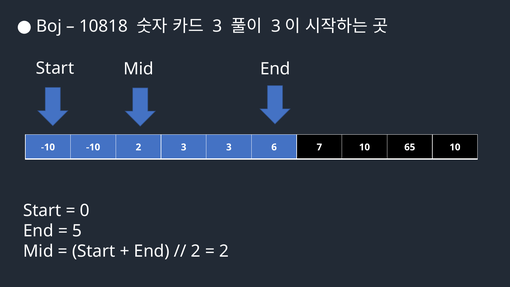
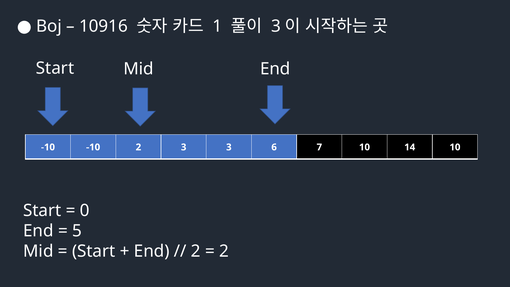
10818: 10818 -> 10916 (103, 26)
3: 3 -> 1 (217, 26)
65: 65 -> 14 (410, 147)
